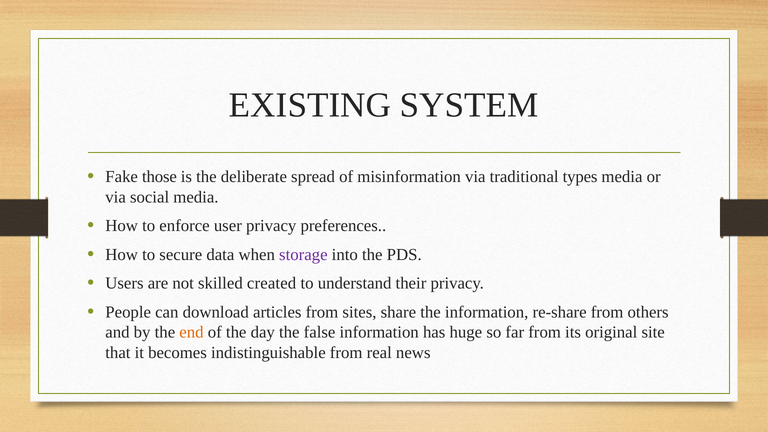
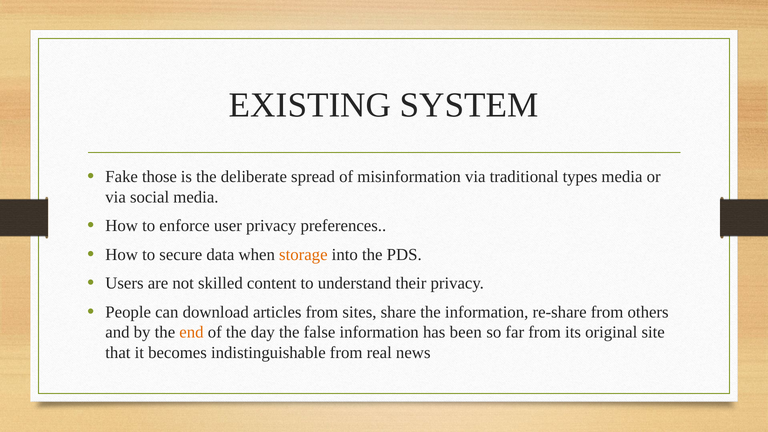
storage colour: purple -> orange (303, 255)
created: created -> content (272, 283)
huge: huge -> been (466, 332)
